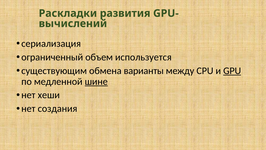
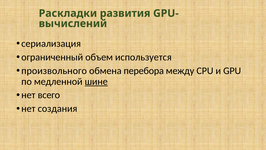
существующим: существующим -> произвольного (54, 71)
варианты: варианты -> перебора (144, 71)
GPU underline: present -> none (232, 71)
хеши: хеши -> всего (49, 95)
